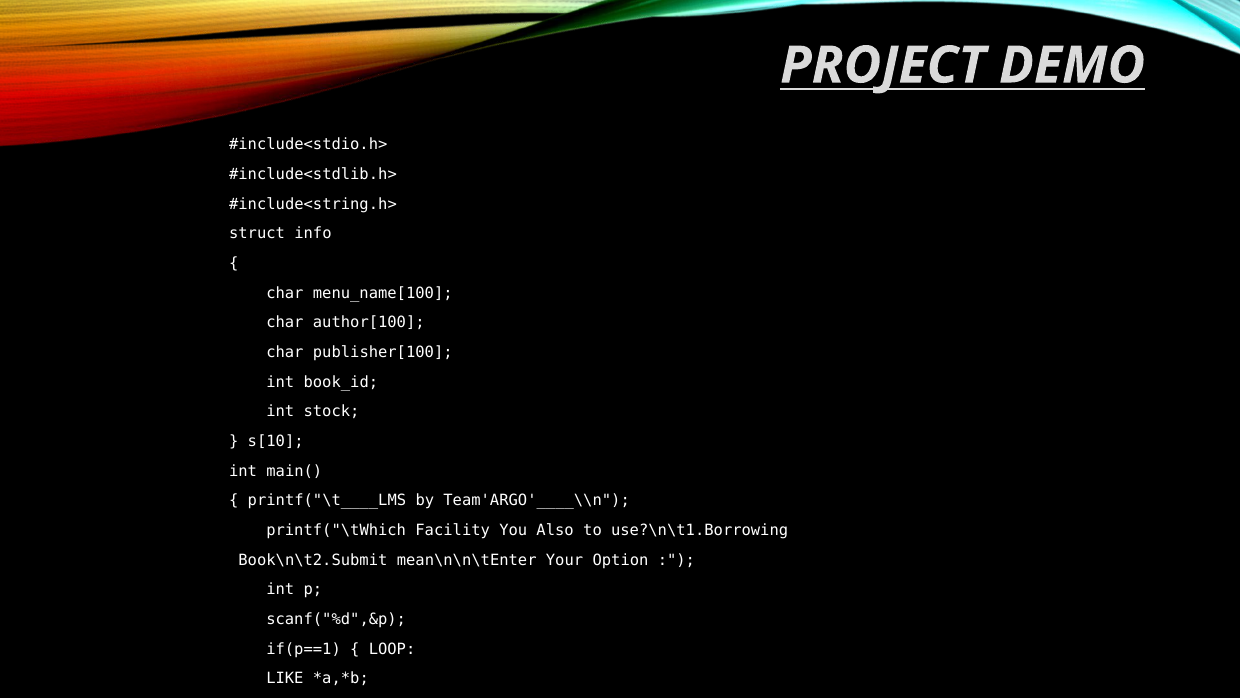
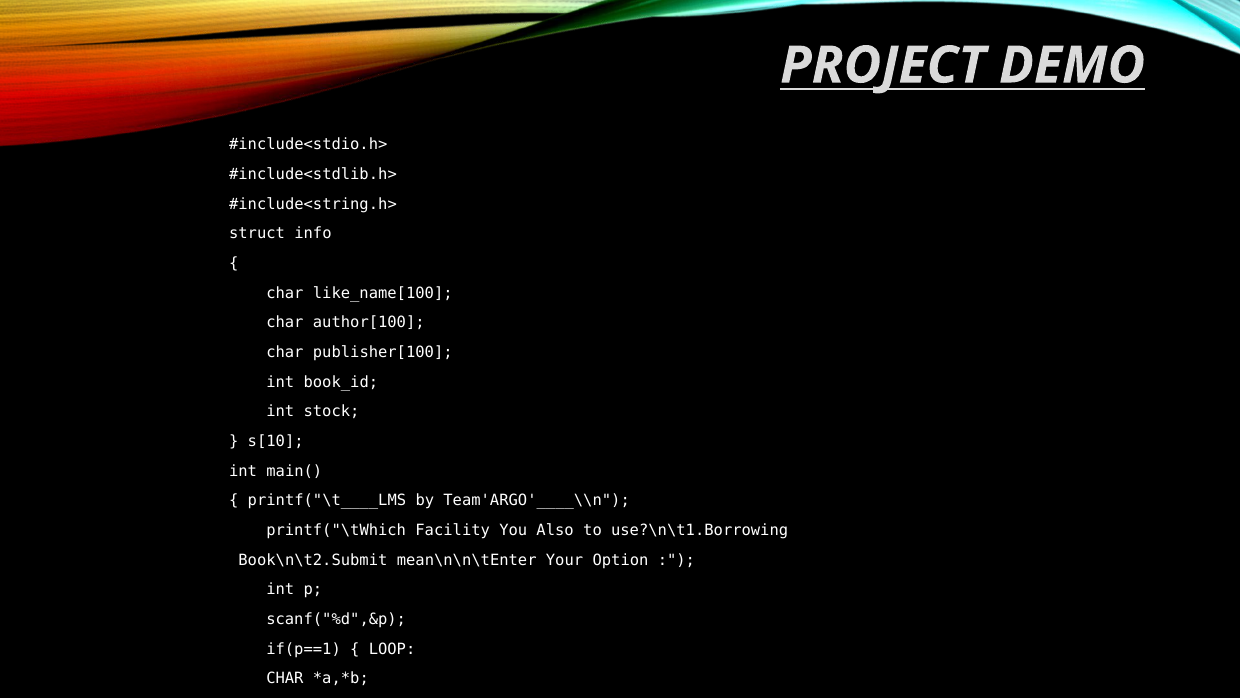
menu_name[100: menu_name[100 -> like_name[100 (383, 293)
LIKE: LIKE -> CHAR (285, 678)
